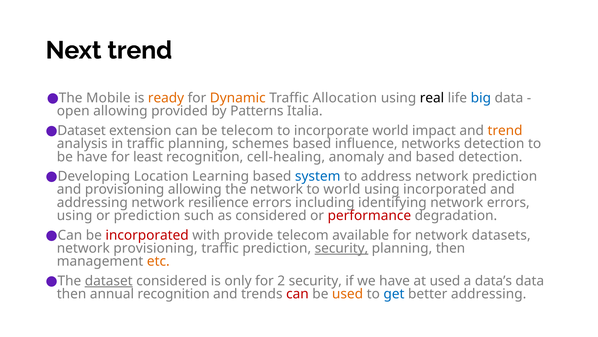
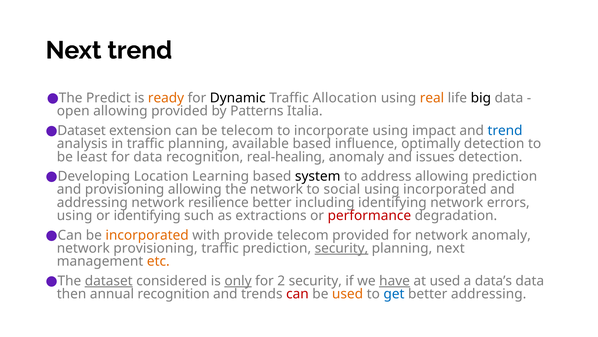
Mobile: Mobile -> Predict (108, 98)
Dynamic colour: orange -> black (238, 98)
real colour: black -> orange (432, 98)
big colour: blue -> black (481, 98)
incorporate world: world -> using (390, 130)
trend colour: orange -> blue (505, 130)
schemes: schemes -> available (260, 143)
networks: networks -> optimally (431, 143)
be have: have -> least (92, 157)
for least: least -> data (148, 157)
cell-healing: cell-healing -> real-healing (286, 157)
and based: based -> issues (435, 157)
system colour: blue -> black (318, 176)
address network: network -> allowing (442, 176)
to world: world -> social (342, 189)
resilience errors: errors -> better (272, 202)
or prediction: prediction -> identifying (147, 215)
as considered: considered -> extractions (271, 215)
incorporated colour: red -> orange (147, 235)
telecom available: available -> provided (361, 235)
network datasets: datasets -> anomaly (501, 235)
planning then: then -> next (450, 248)
only underline: none -> present (238, 280)
have underline: none -> present (395, 280)
